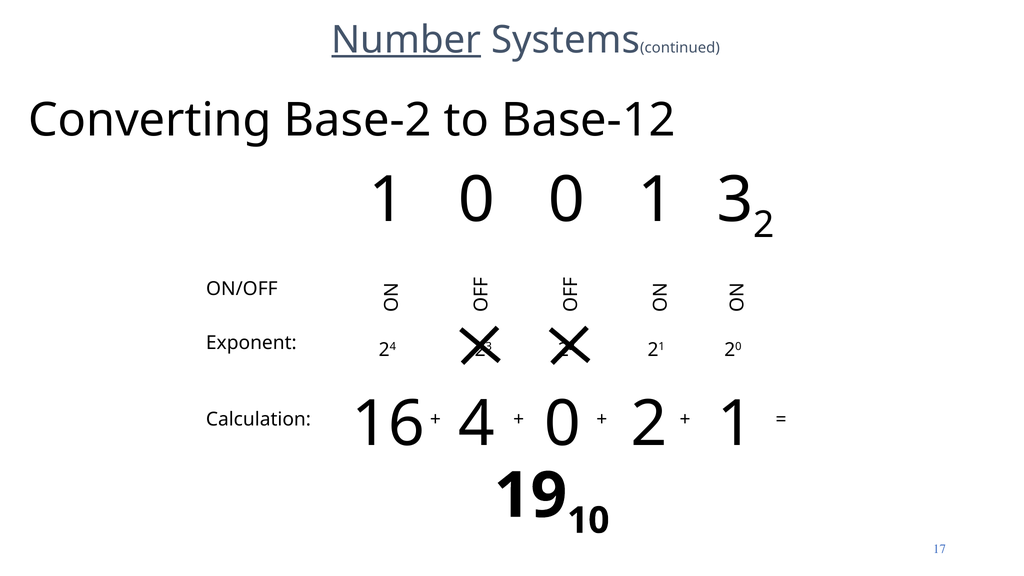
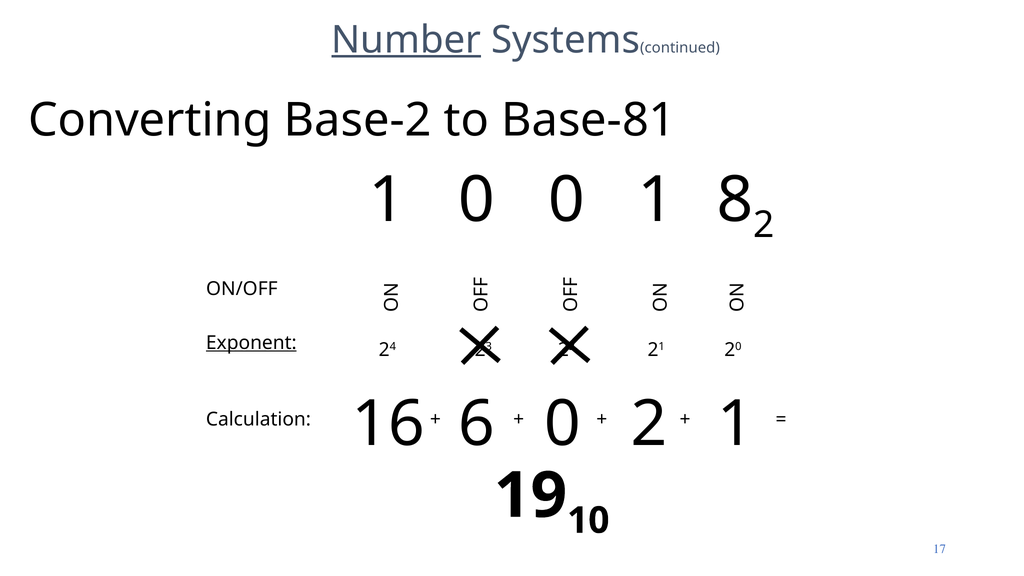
Base-12: Base-12 -> Base-81 (588, 120)
3: 3 -> 8 (735, 200)
Exponent underline: none -> present (251, 343)
4: 4 -> 6 (476, 424)
